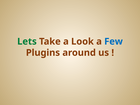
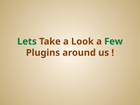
Few colour: blue -> green (114, 41)
